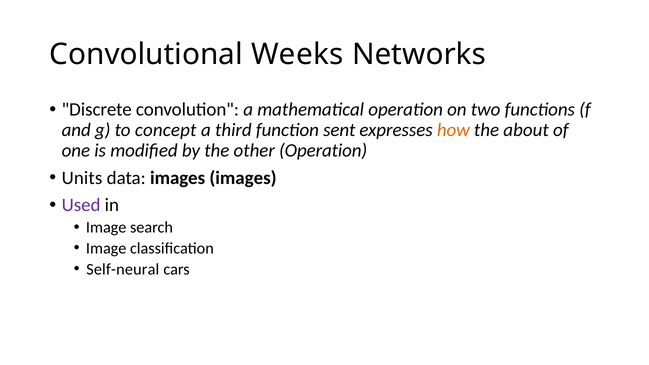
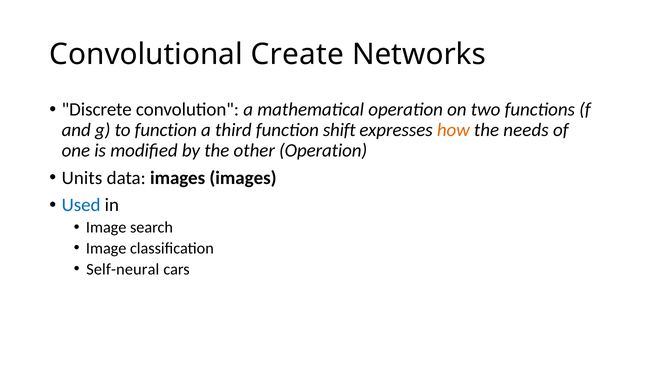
Weeks: Weeks -> Create (297, 55)
to concept: concept -> function (166, 130)
sent: sent -> shift (339, 130)
about: about -> needs (526, 130)
Used colour: purple -> blue (81, 205)
